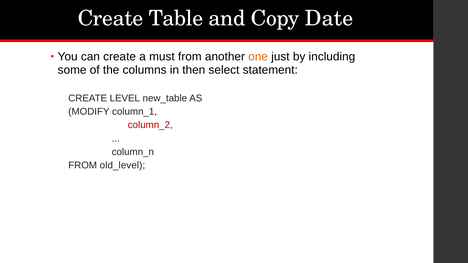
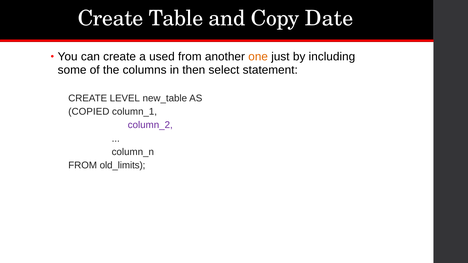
must: must -> used (162, 57)
MODIFY: MODIFY -> COPIED (89, 112)
column_2 colour: red -> purple (150, 125)
old_level: old_level -> old_limits (123, 166)
